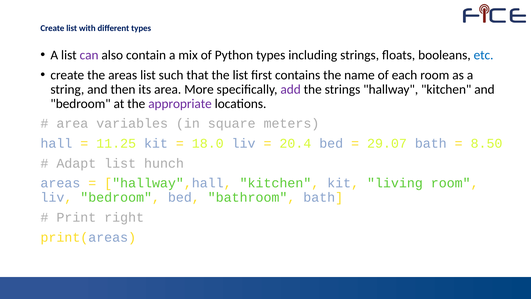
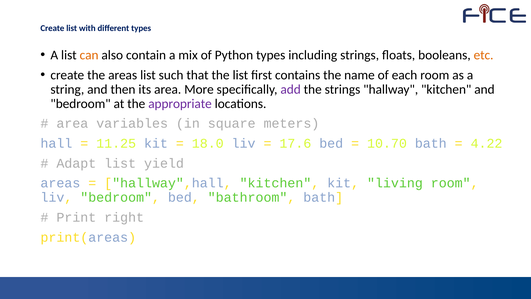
can colour: purple -> orange (89, 55)
etc colour: blue -> orange (484, 55)
20.4: 20.4 -> 17.6 (295, 143)
29.07: 29.07 -> 10.70 (387, 143)
8.50: 8.50 -> 4.22 (487, 143)
hunch: hunch -> yield (164, 163)
